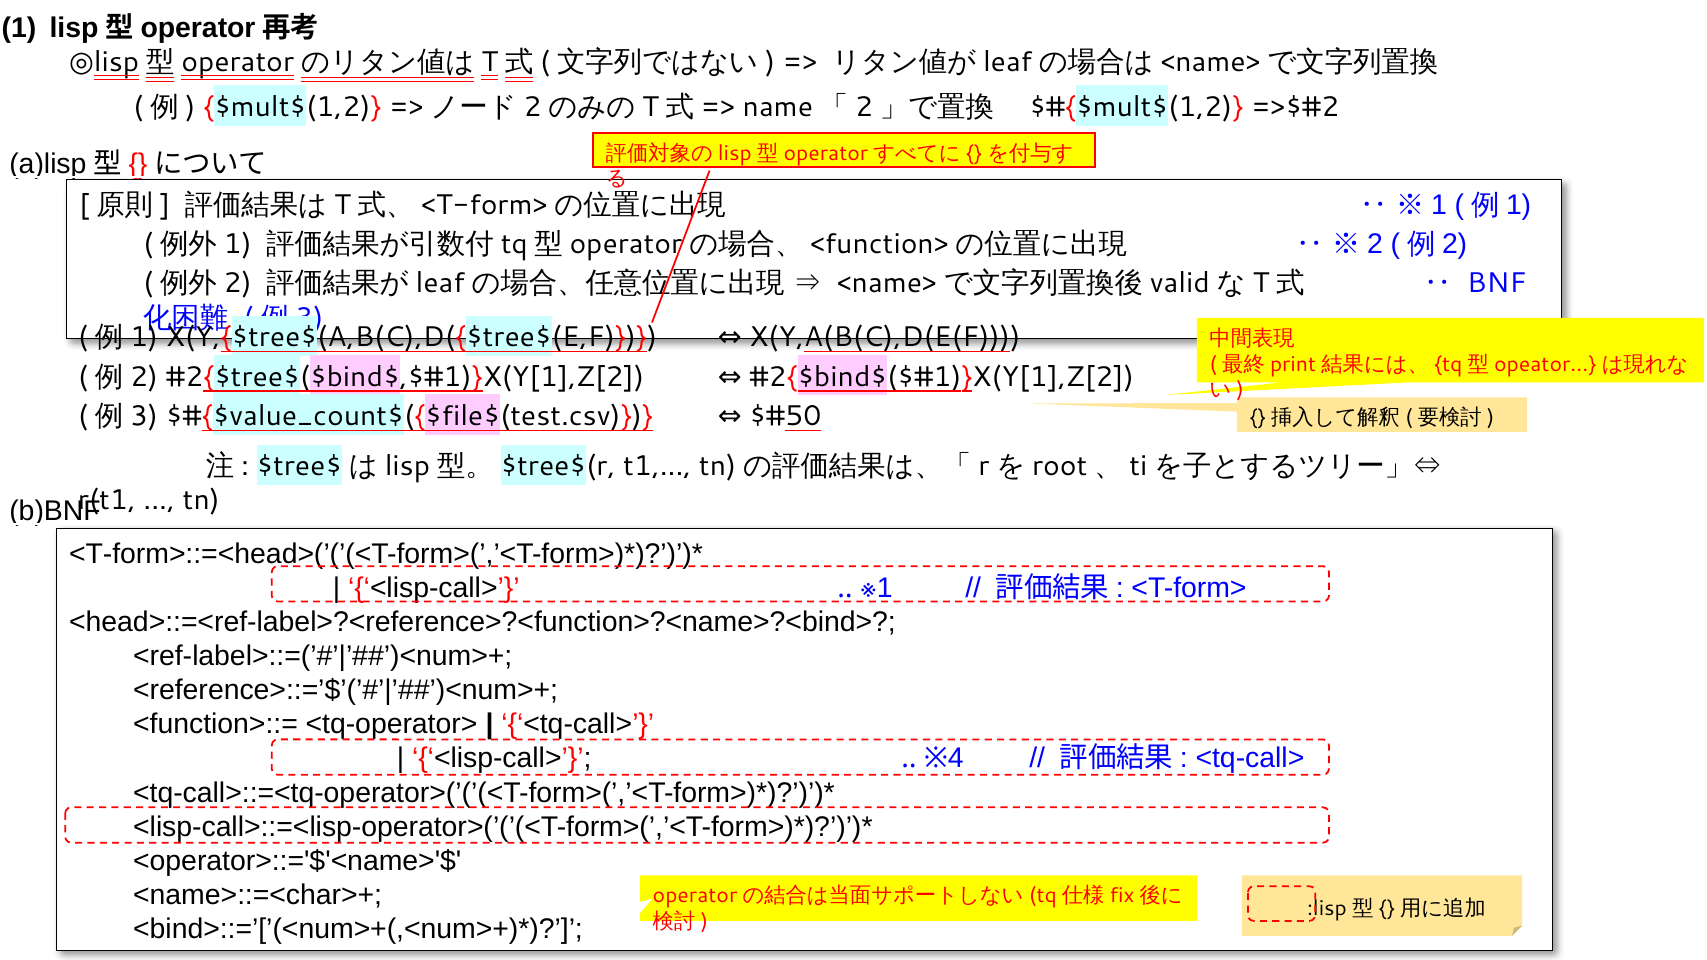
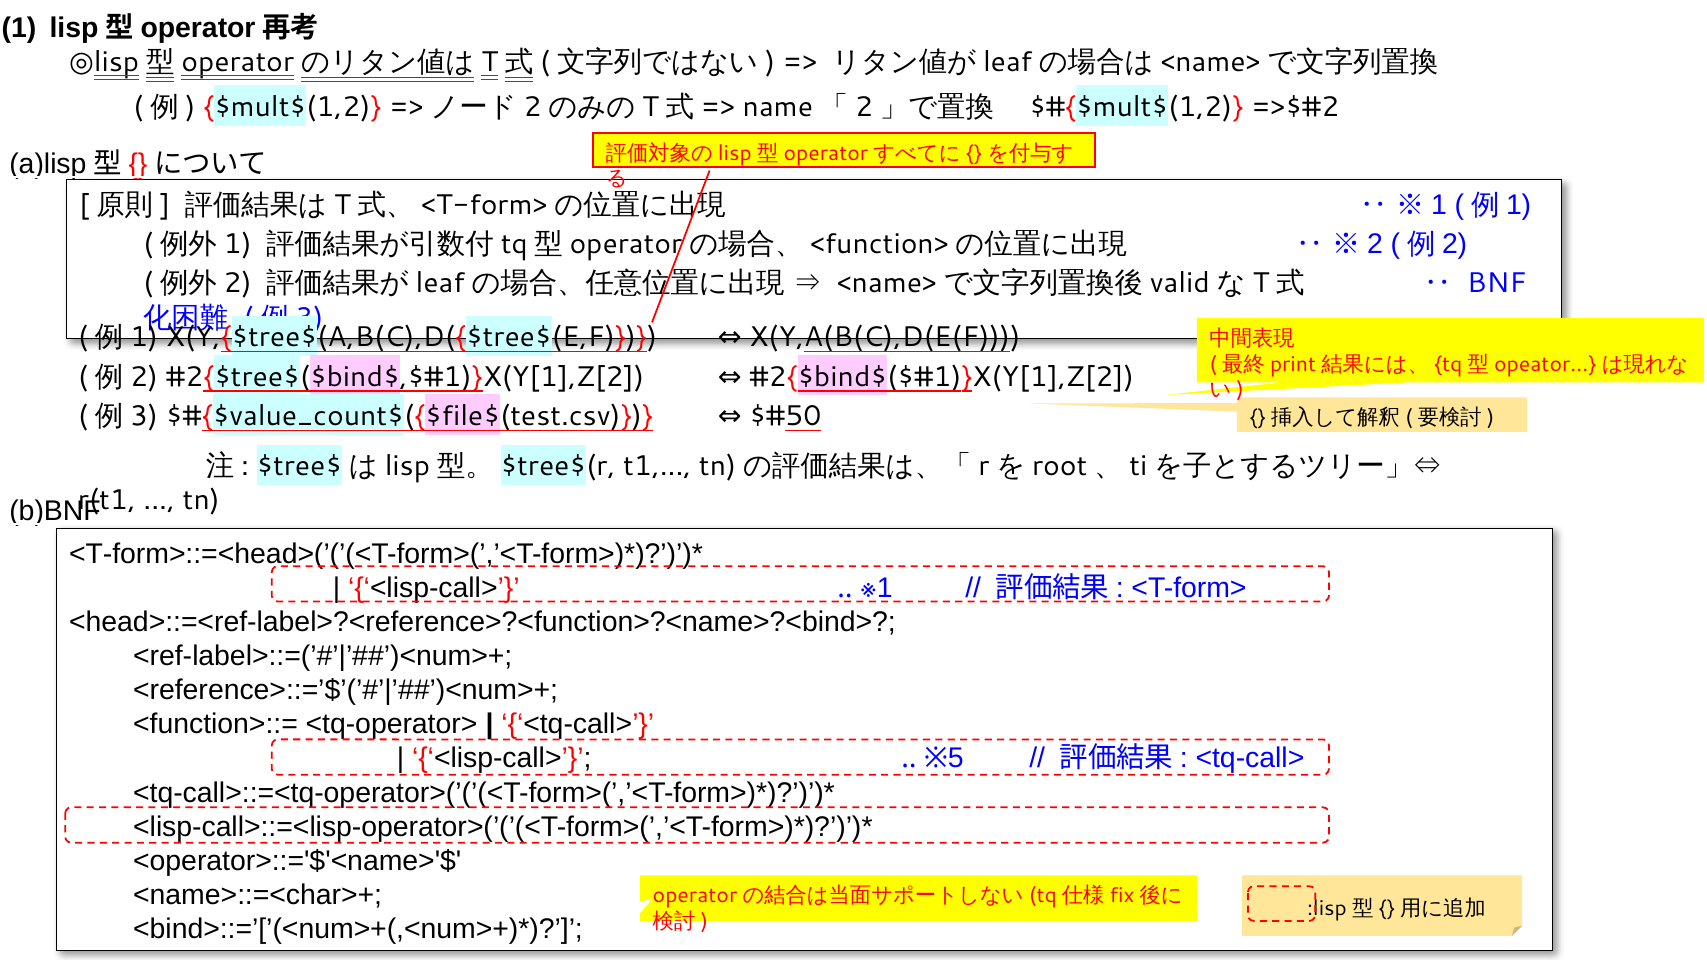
4: 4 -> 5 (956, 759)
